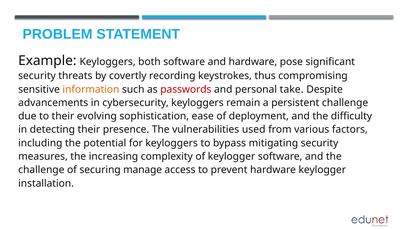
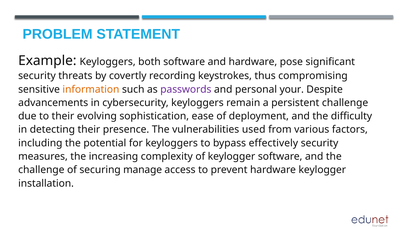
passwords colour: red -> purple (186, 90)
take: take -> your (292, 90)
mitigating: mitigating -> effectively (273, 143)
